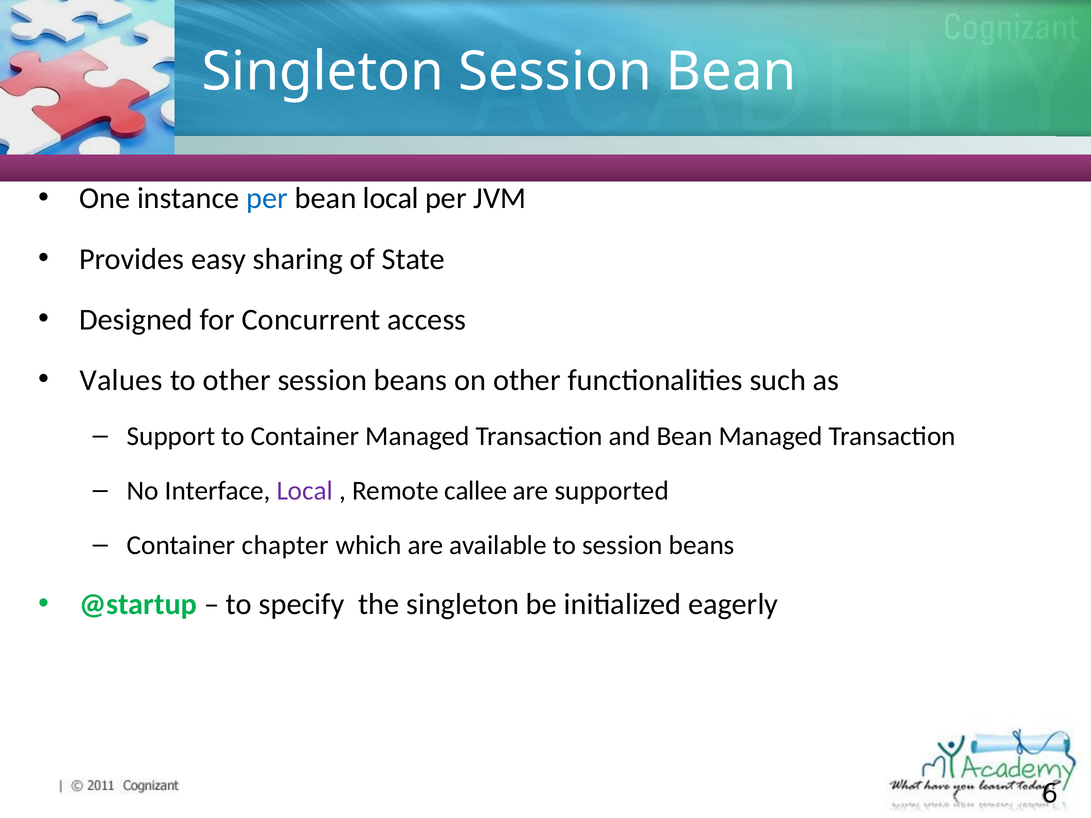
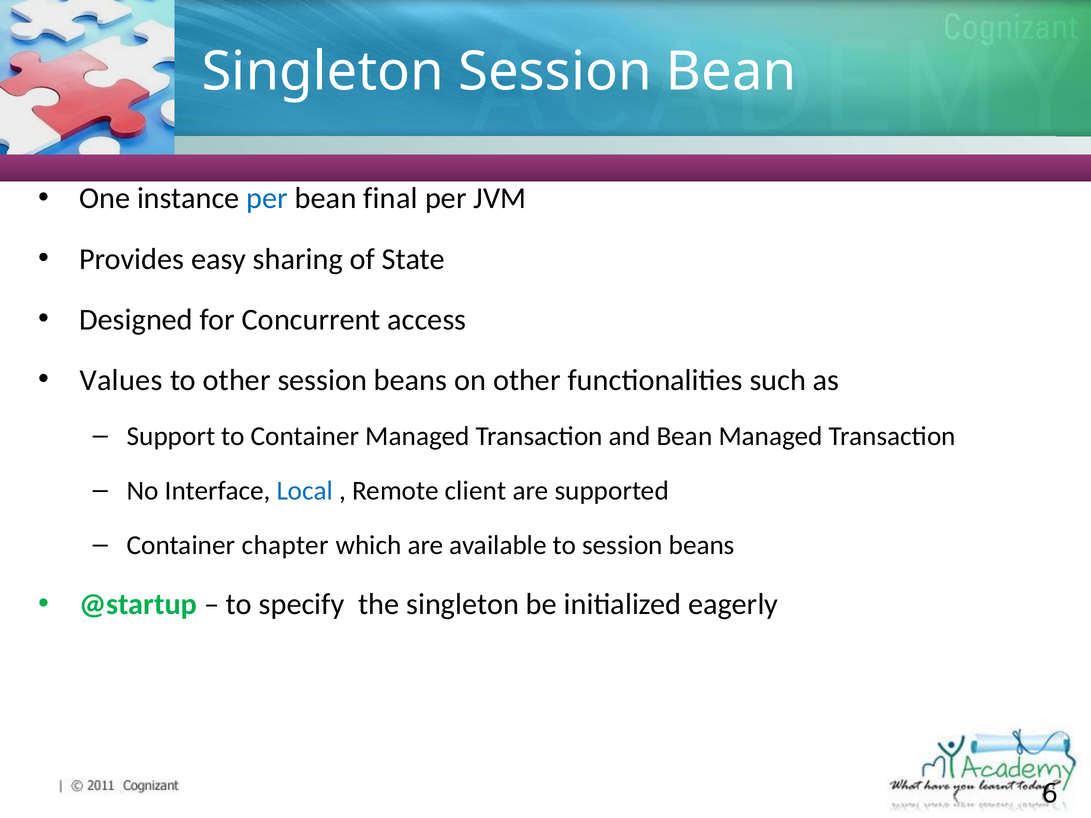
bean local: local -> final (391, 198)
Local colour: purple -> blue (305, 491)
callee: callee -> client (476, 491)
